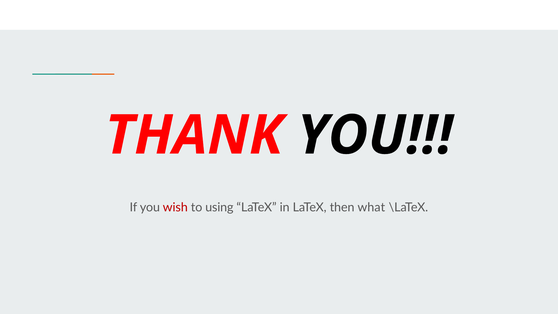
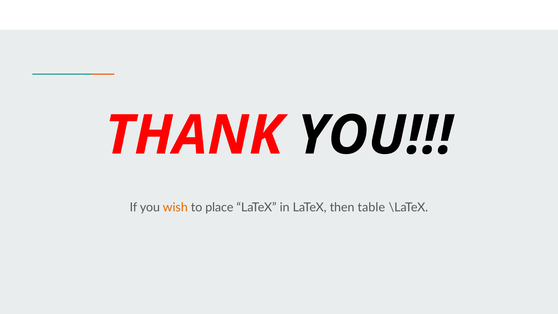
wish colour: red -> orange (175, 207)
using: using -> place (219, 207)
what: what -> table (371, 207)
